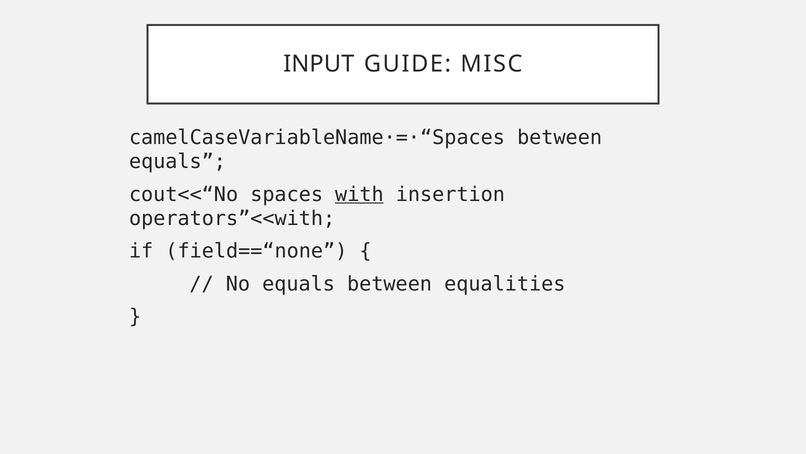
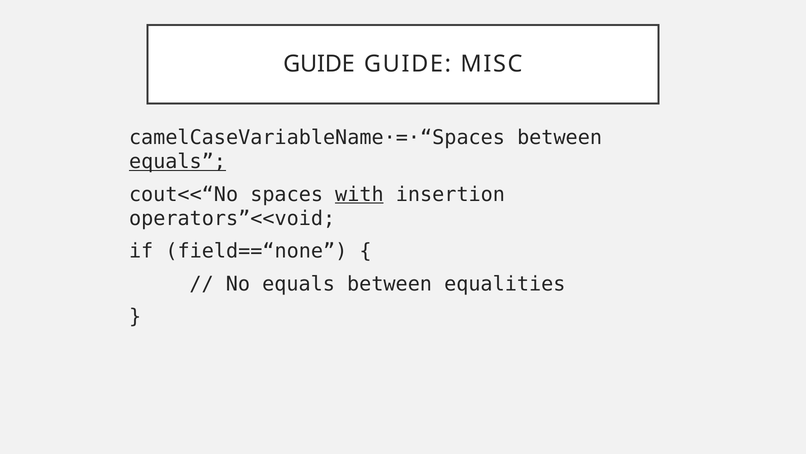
INPUT: INPUT -> GUIDE (319, 64)
equals underline: none -> present (178, 162)
operators”<<with: operators”<<with -> operators”<<void (232, 218)
